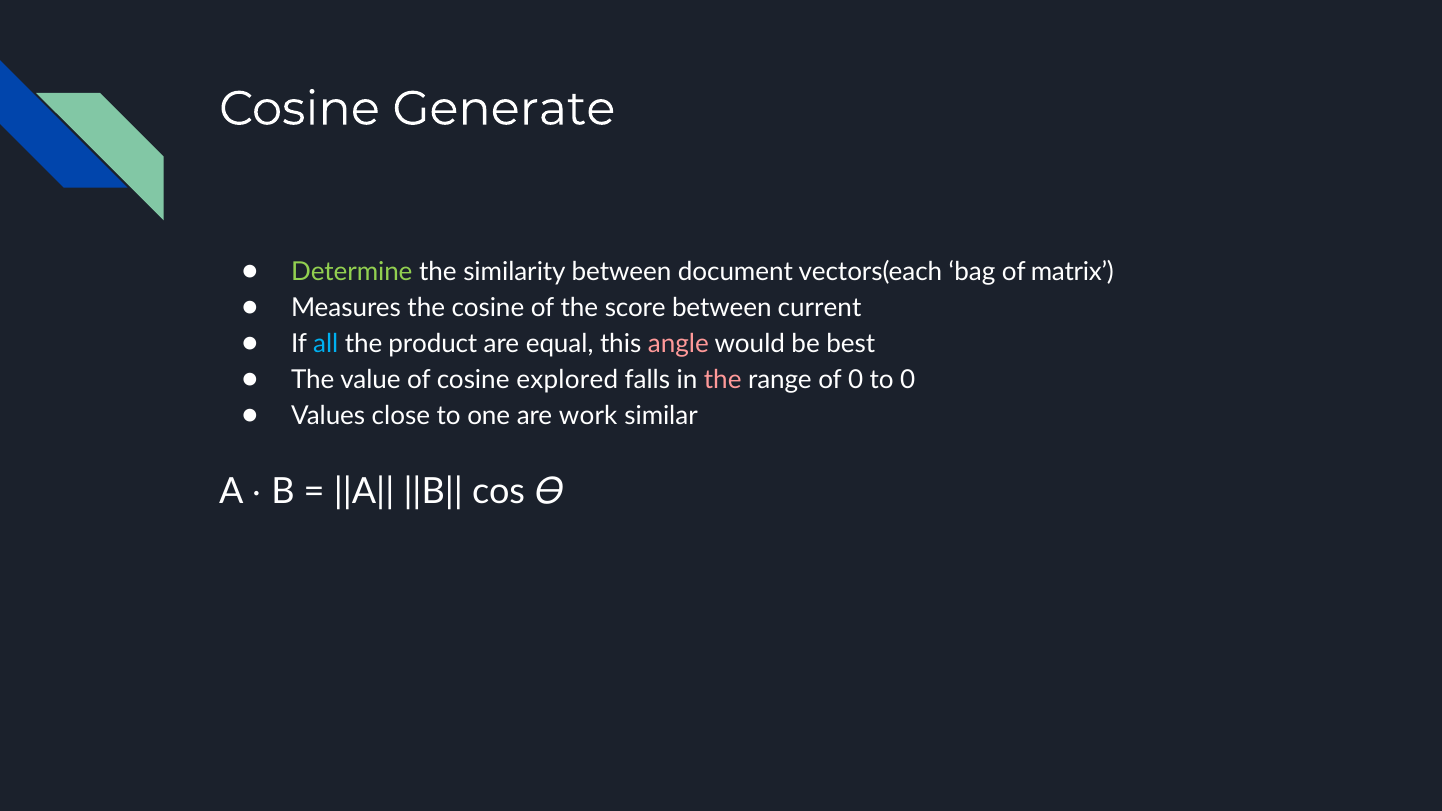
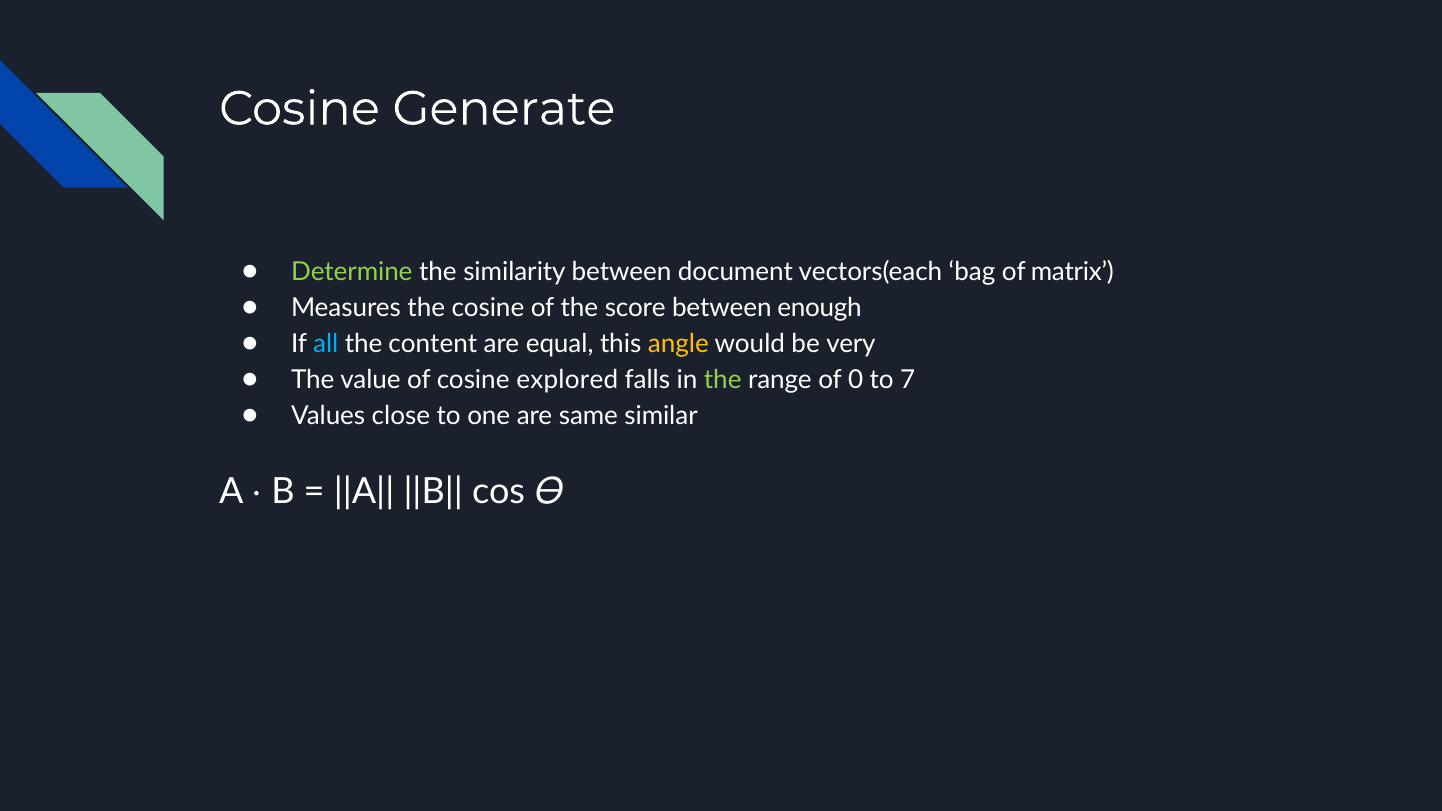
current: current -> enough (820, 308)
product: product -> content (433, 344)
angle colour: pink -> yellow (678, 344)
best: best -> very (851, 344)
the colour: pink -> light green (723, 380)
to 0: 0 -> 7 (908, 380)
work: work -> same (588, 415)
